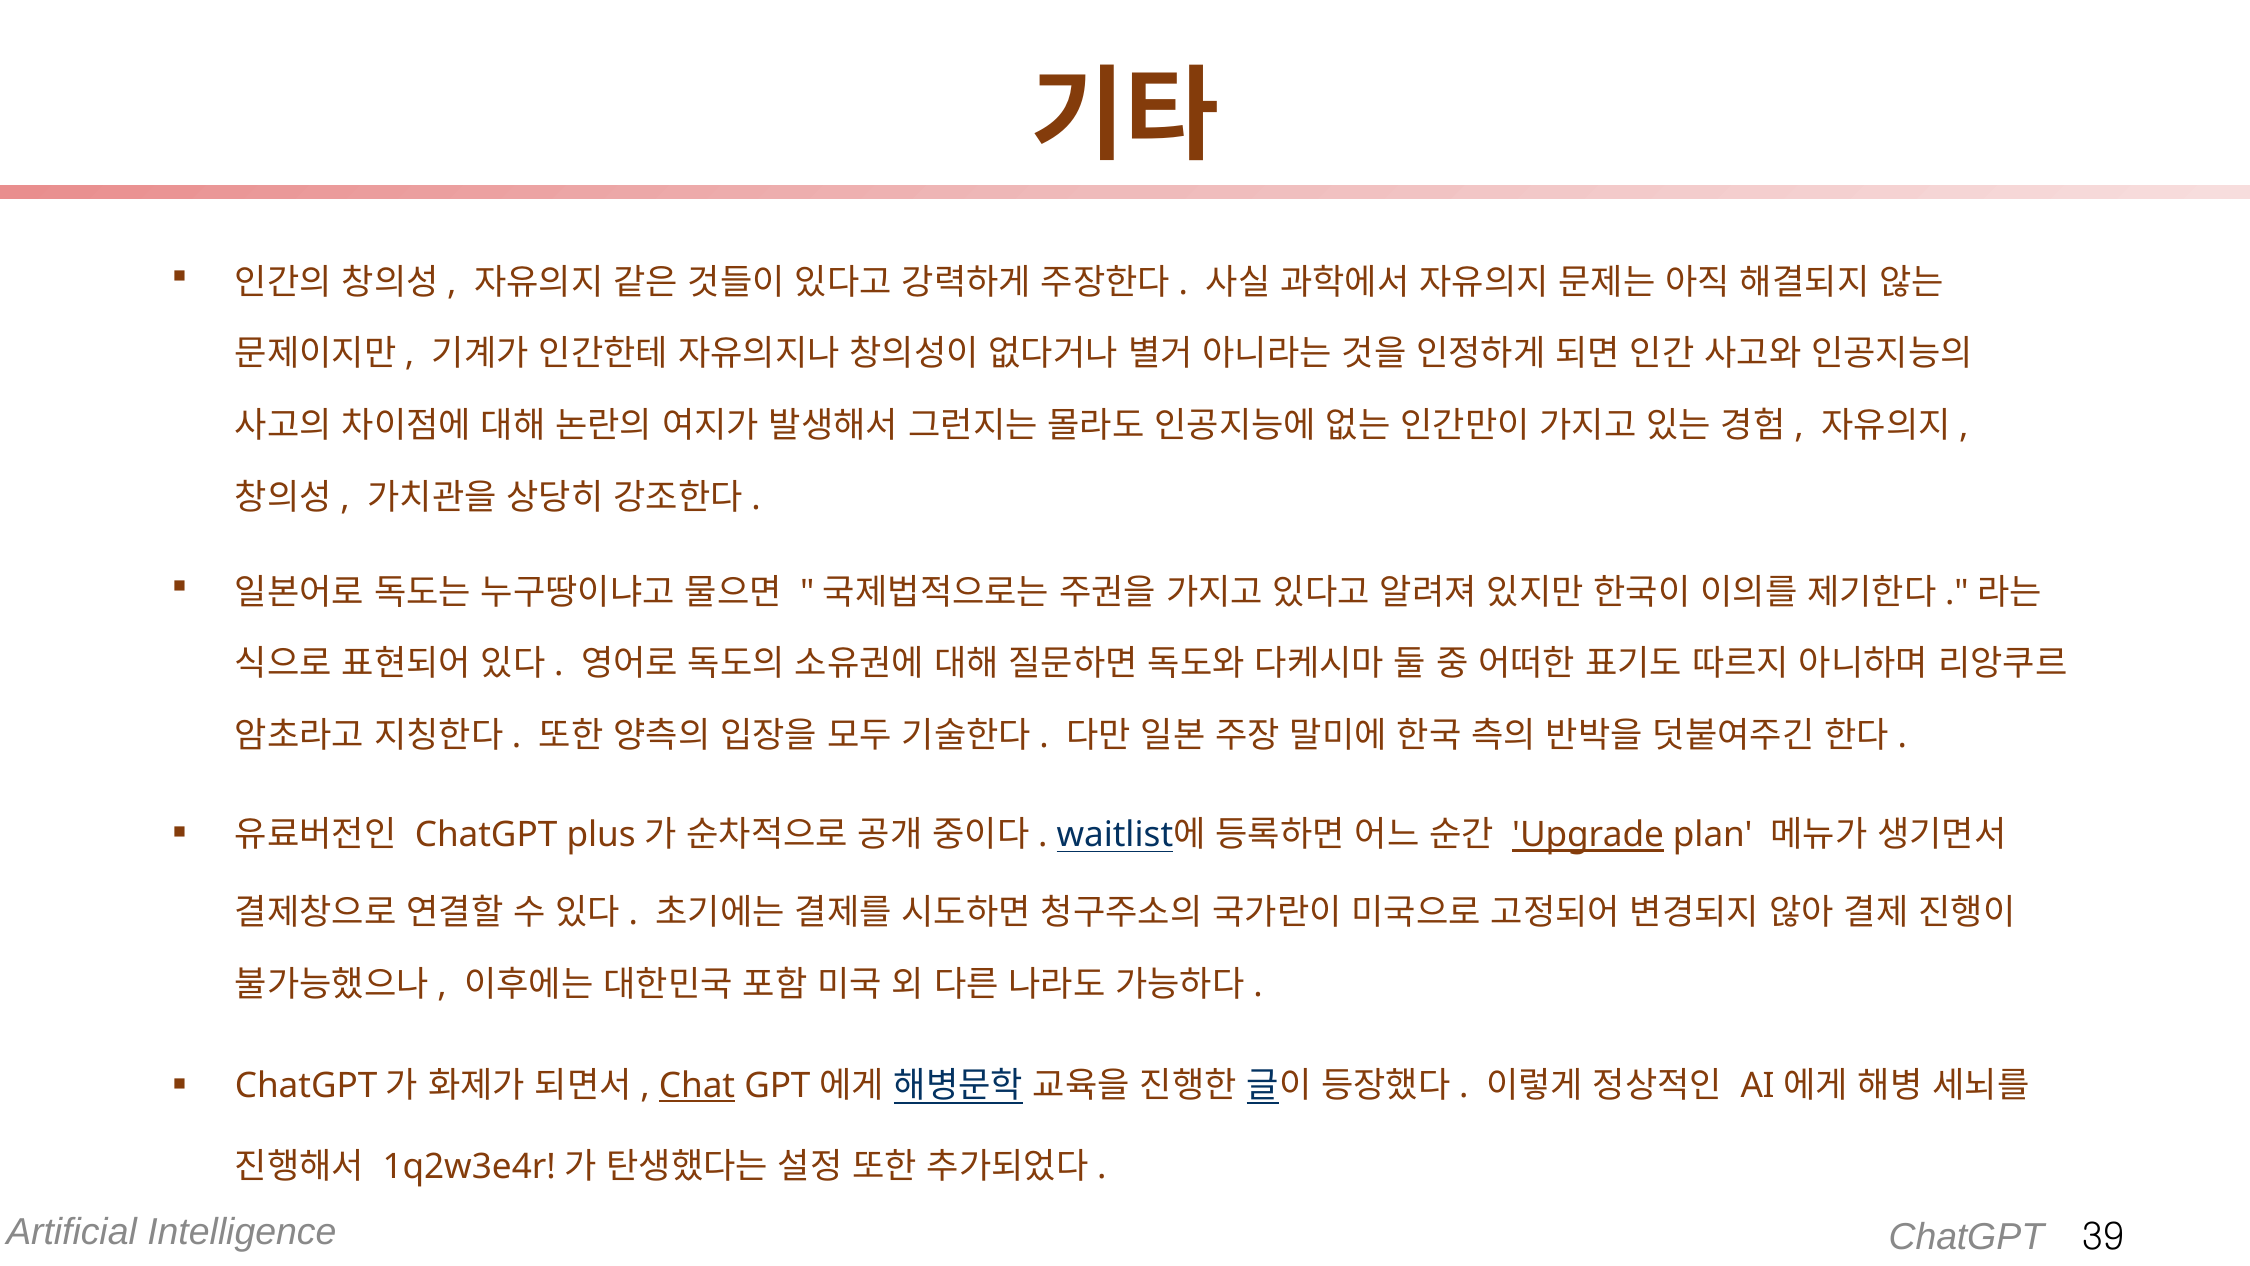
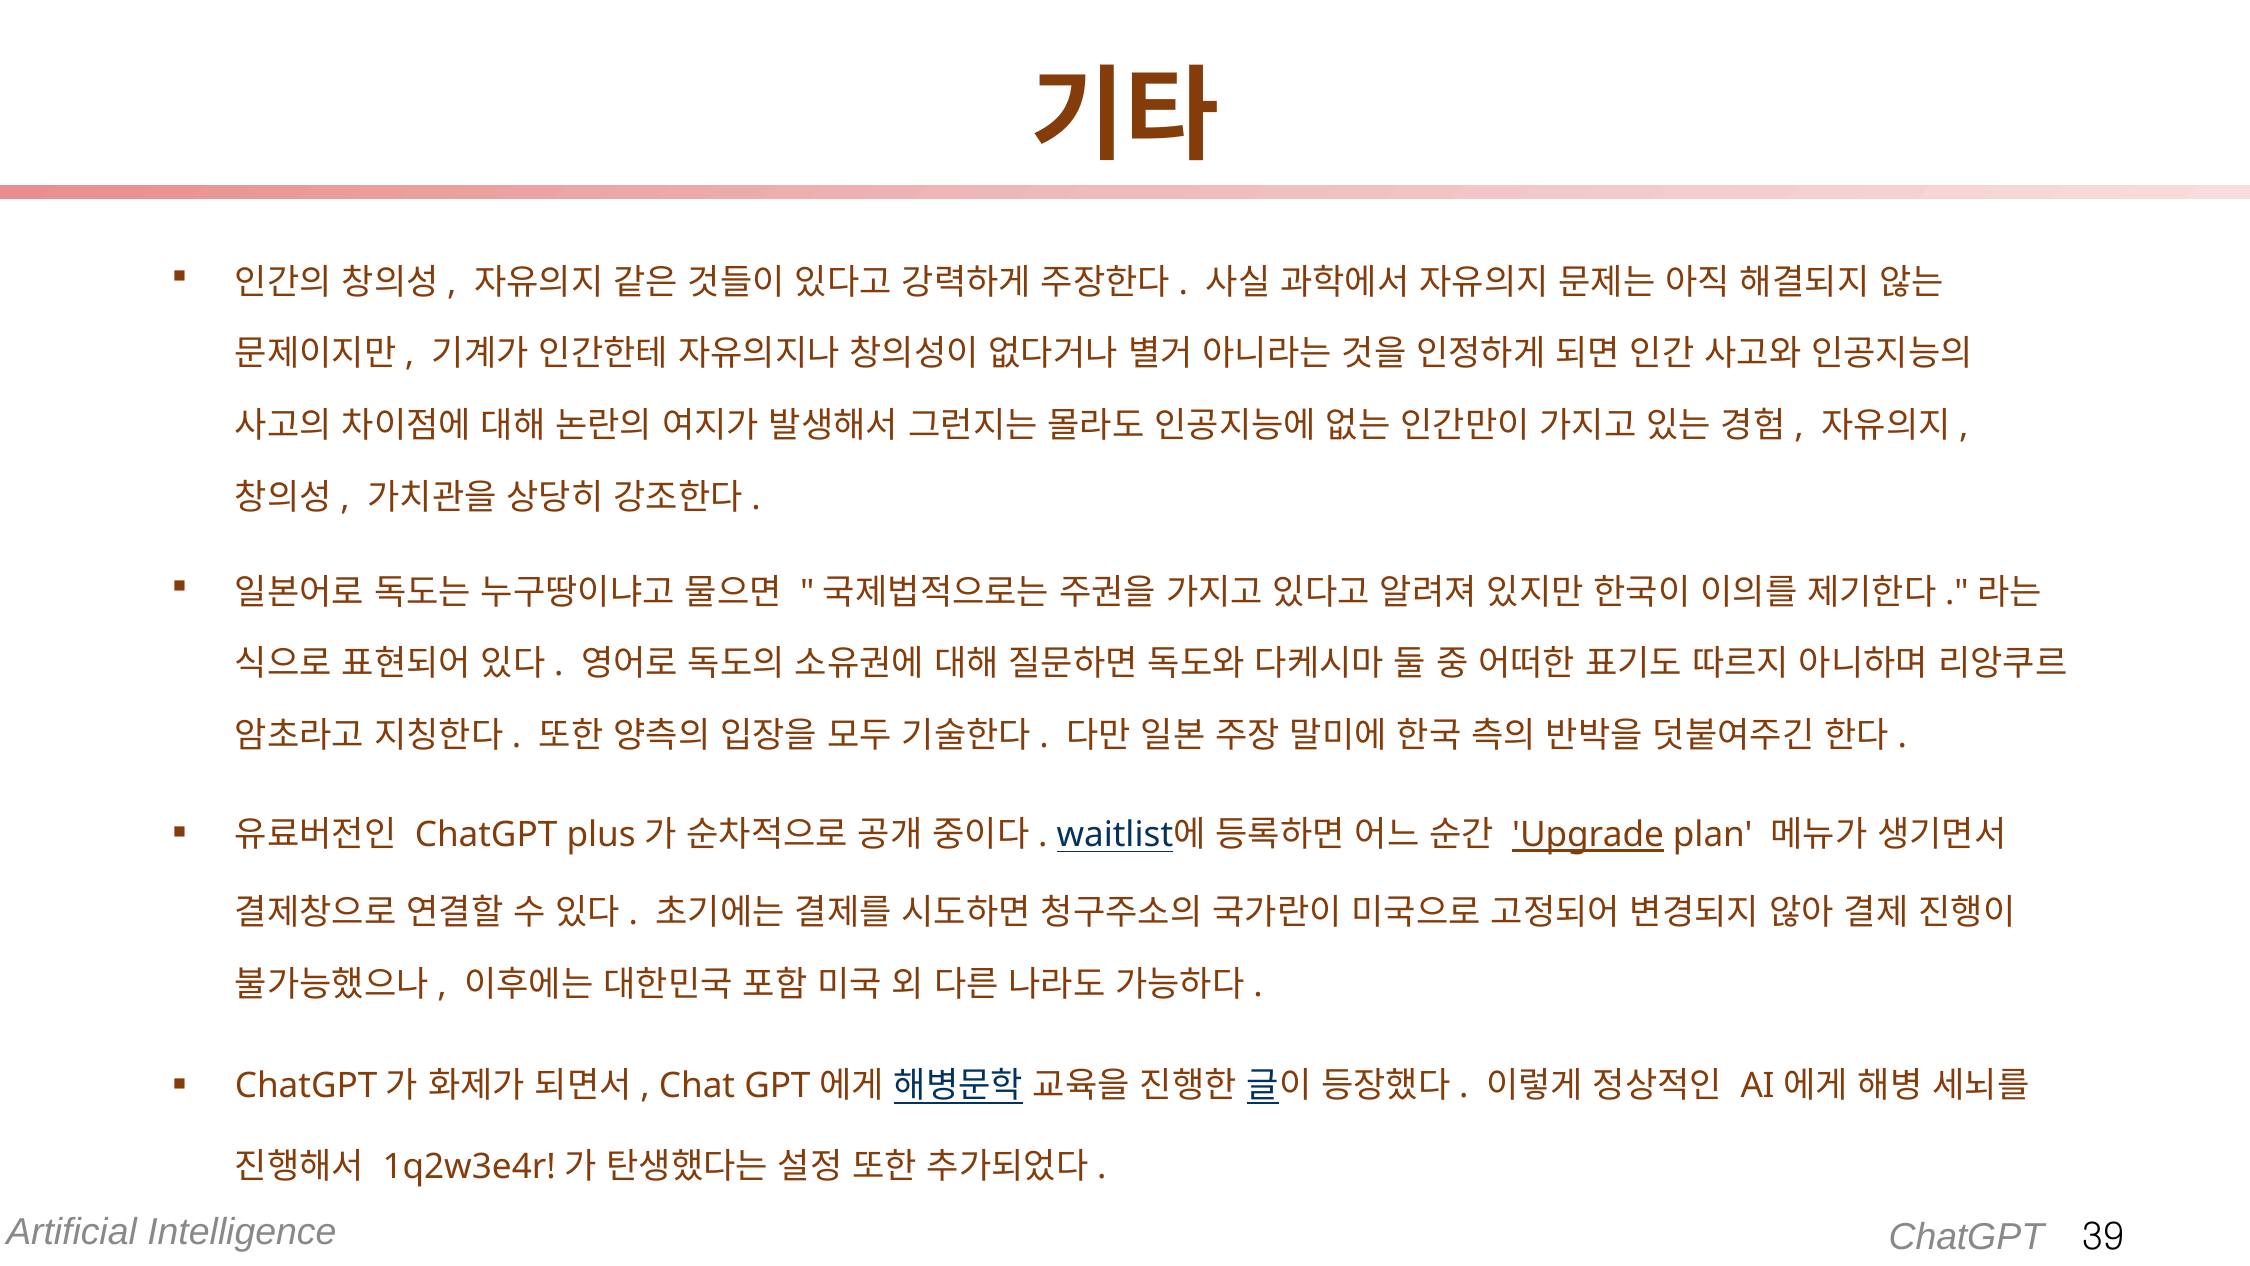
Chat underline: present -> none (697, 1086)
